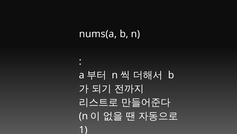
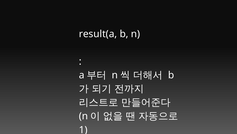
nums(a: nums(a -> result(a (98, 34)
